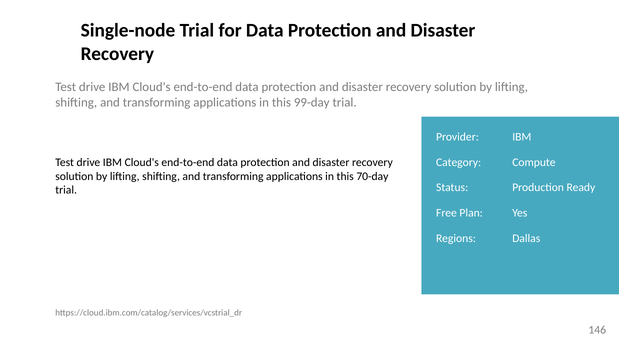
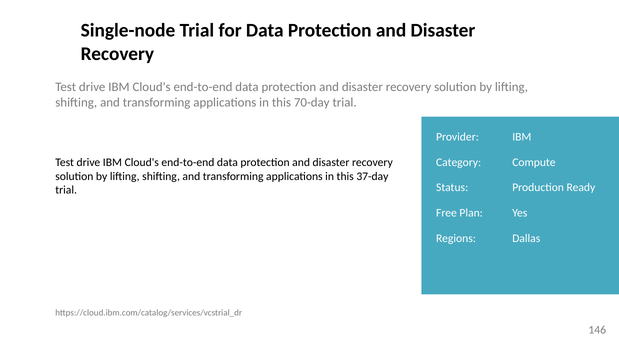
99-day: 99-day -> 70-day (312, 103)
70-day: 70-day -> 37-day (372, 176)
